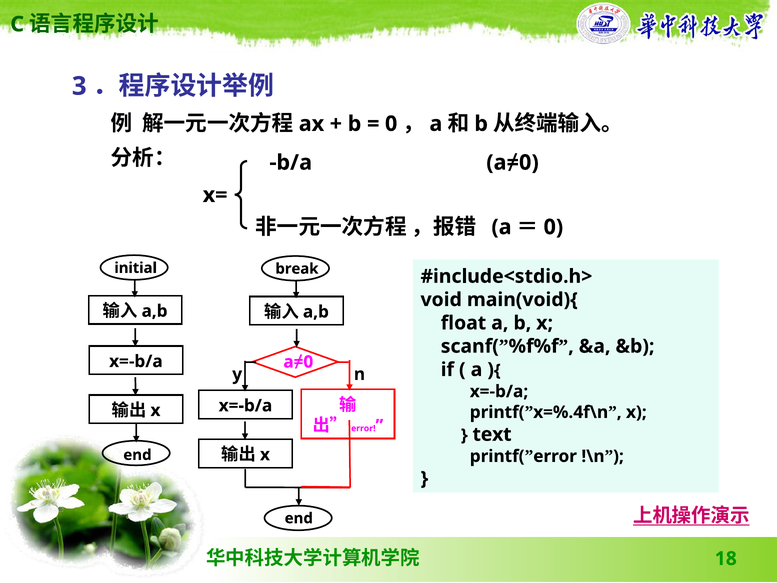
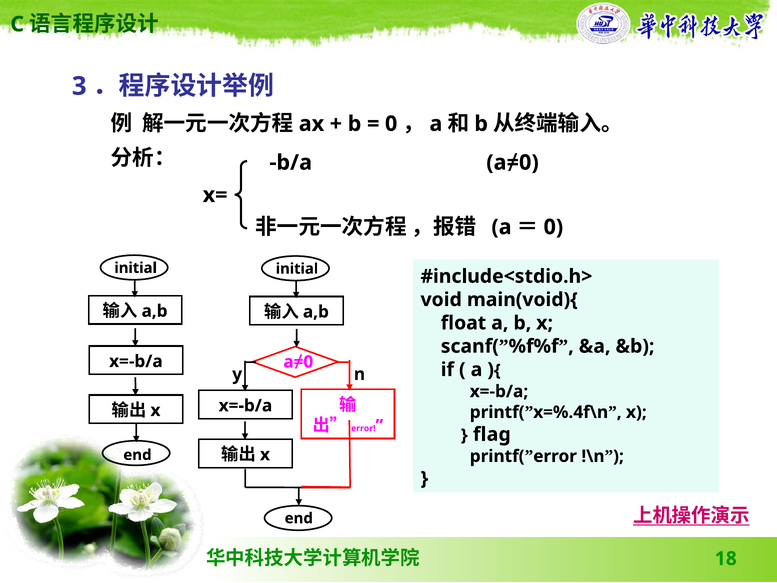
break: break -> initial (297, 269)
text: text -> flag (492, 434)
